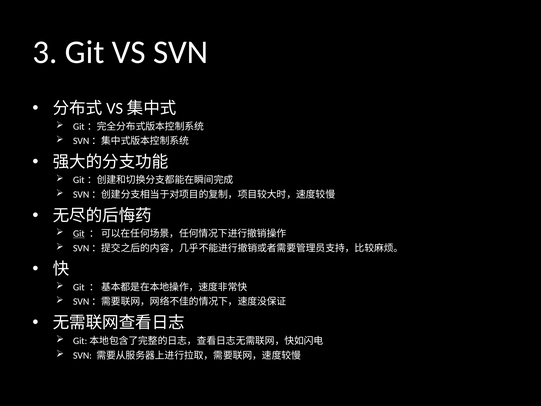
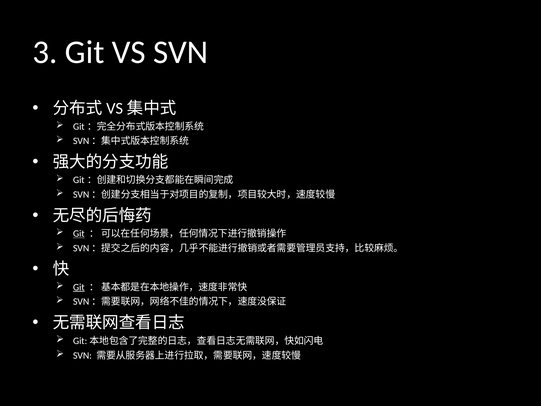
Git underline: none -> present (79, 287)
